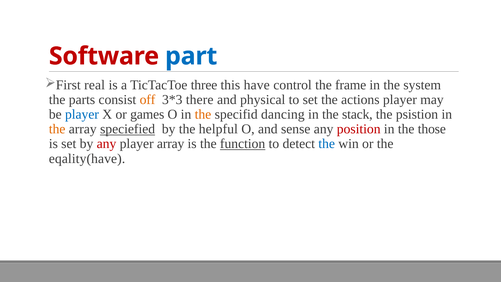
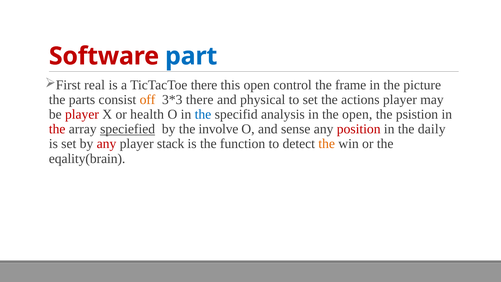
TicTacToe three: three -> there (204, 85)
this have: have -> open (257, 85)
system: system -> picture (422, 85)
player colour: blue -> red (82, 114)
games: games -> health (147, 114)
the colour: orange -> blue (203, 114)
dancing: dancing -> analysis (283, 114)
the stack: stack -> open (357, 114)
the colour: orange -> red (57, 129)
helpful: helpful -> involve (218, 129)
those: those -> daily (432, 129)
player array: array -> stack (171, 144)
function underline: present -> none (243, 144)
the colour: blue -> orange (327, 144)
eqality(have: eqality(have -> eqality(brain (87, 158)
